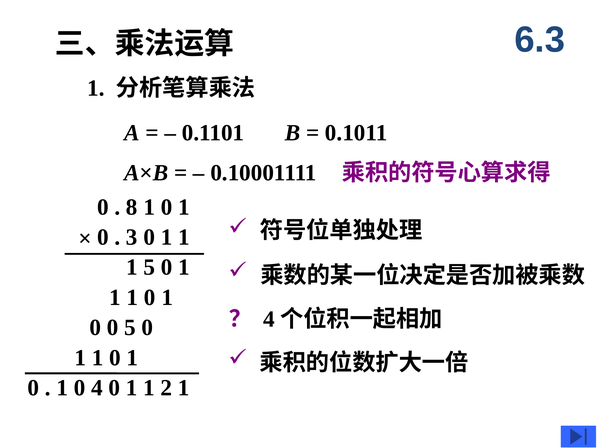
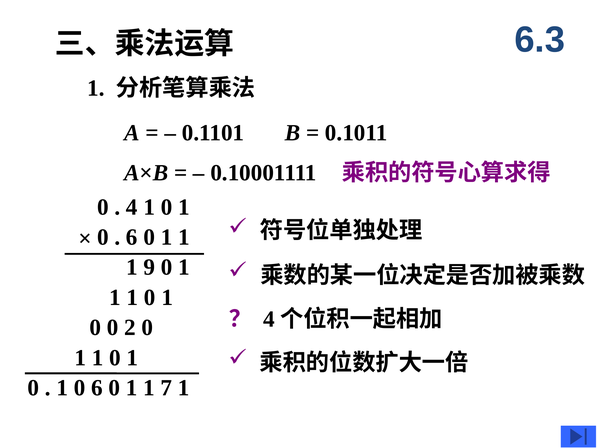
8: 8 -> 4 (132, 207)
3: 3 -> 6 (132, 237)
1 5: 5 -> 9 (149, 267)
0 5: 5 -> 2 (130, 327)
0 4: 4 -> 6 (97, 388)
2: 2 -> 7 (166, 388)
